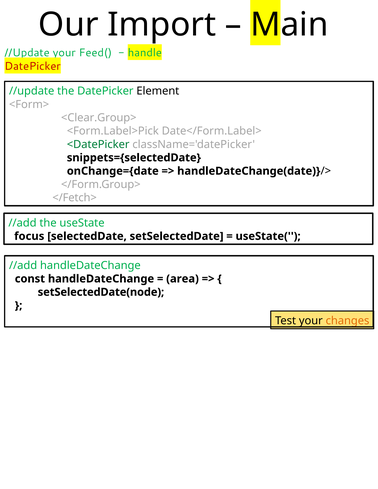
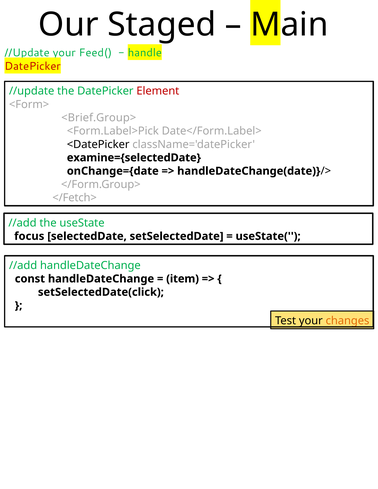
Import: Import -> Staged (162, 25)
Element colour: black -> red (158, 91)
<Clear.Group>: <Clear.Group> -> <Brief.Group> (99, 118)
<DatePicker colour: green -> black (98, 144)
snippets={selectedDate: snippets={selectedDate -> examine={selectedDate (134, 158)
area: area -> item (183, 279)
setSelectedDate(node: setSelectedDate(node -> setSelectedDate(click (101, 292)
